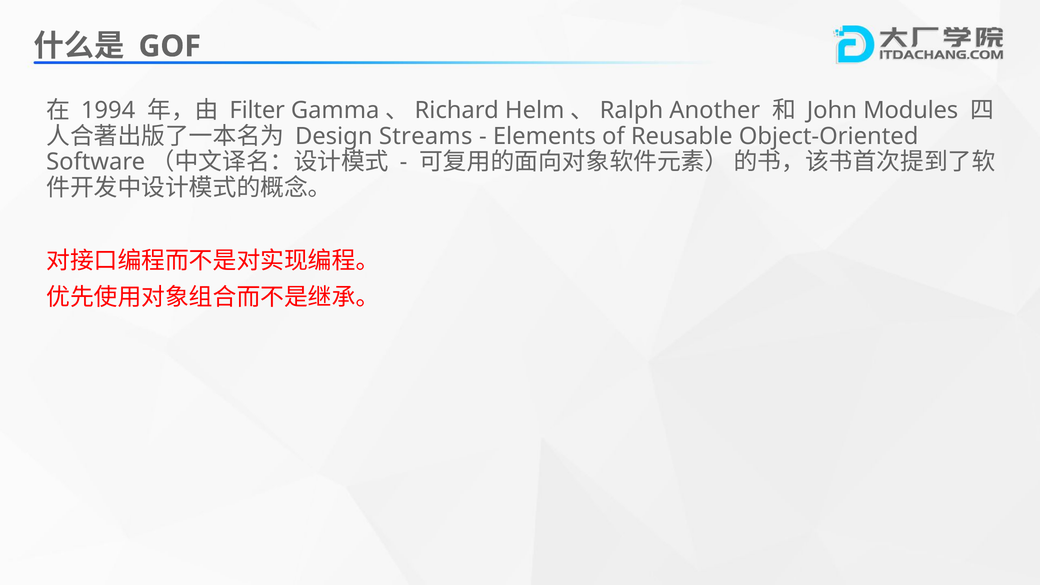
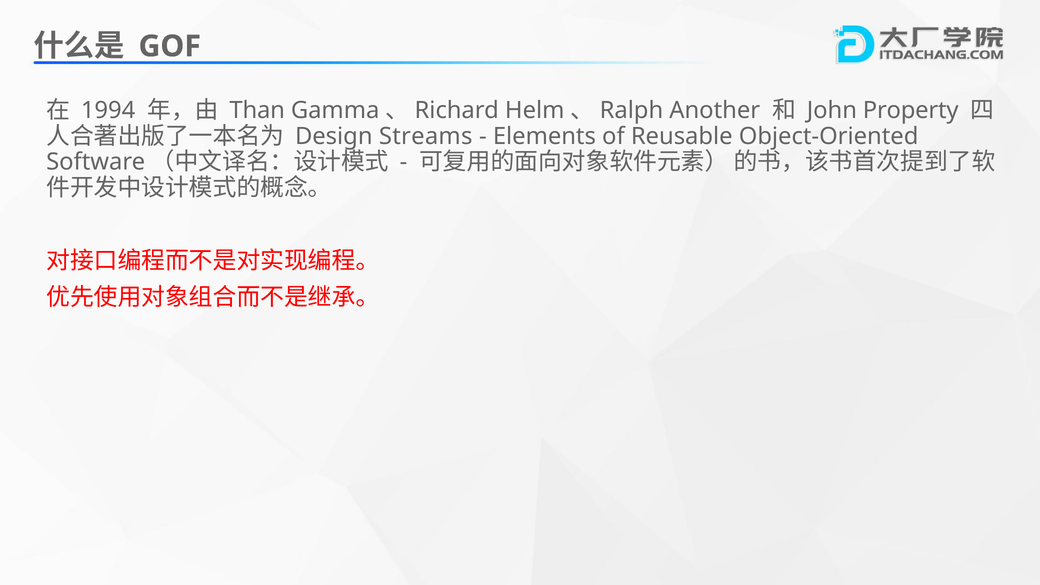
Filter: Filter -> Than (257, 110)
Modules: Modules -> Property (911, 110)
